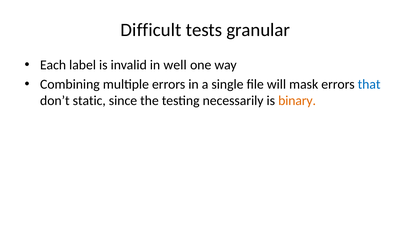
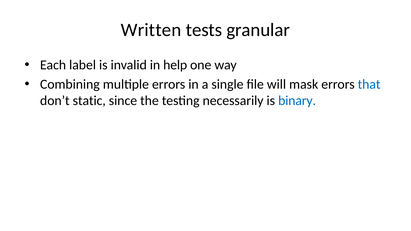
Difficult: Difficult -> Written (151, 30)
well: well -> help (175, 65)
binary colour: orange -> blue (297, 101)
